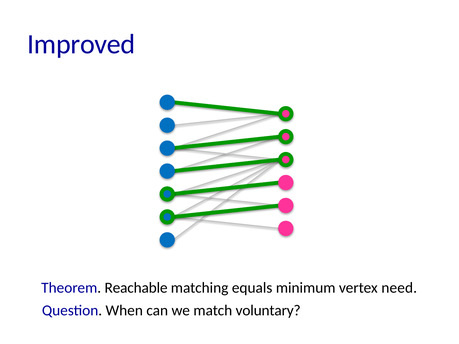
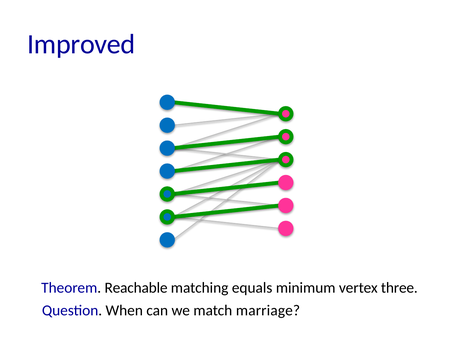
need: need -> three (399, 288)
voluntary: voluntary -> marriage (268, 311)
